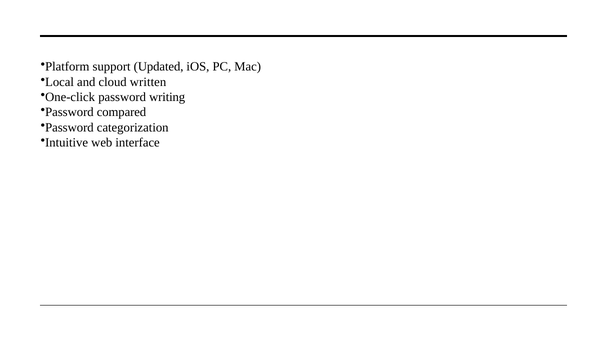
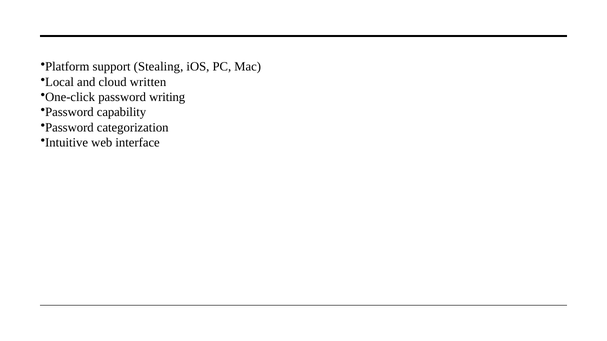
Updated: Updated -> Stealing (159, 67)
compared: compared -> capability (121, 112)
